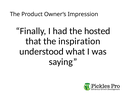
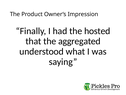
inspiration: inspiration -> aggregated (79, 41)
